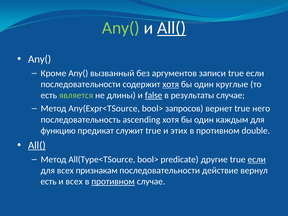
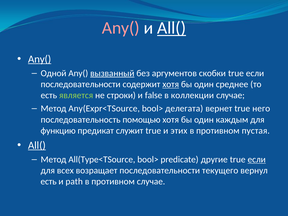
Any( colour: light green -> pink (121, 28)
Any( underline: none -> present (40, 59)
Кроме: Кроме -> Одной (54, 73)
вызванный underline: none -> present (112, 73)
записи: записи -> скобки (212, 73)
круглые: круглые -> среднее (232, 84)
длины: длины -> строки (121, 95)
false underline: present -> none (154, 95)
результаты: результаты -> коллекции (192, 95)
запросов: запросов -> делегата (184, 109)
ascending: ascending -> помощью (141, 120)
double: double -> пустая (256, 131)
признакам: признакам -> возращает (97, 170)
действие: действие -> текущего (220, 170)
и всех: всех -> path (74, 182)
противном underline: present -> none (113, 182)
